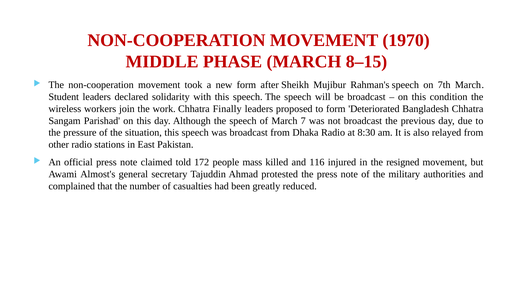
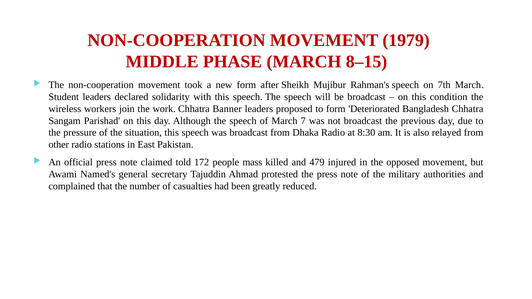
1970: 1970 -> 1979 (406, 40)
Finally: Finally -> Banner (227, 109)
116: 116 -> 479 (317, 162)
resigned: resigned -> opposed (403, 162)
Almost's: Almost's -> Named's (98, 174)
